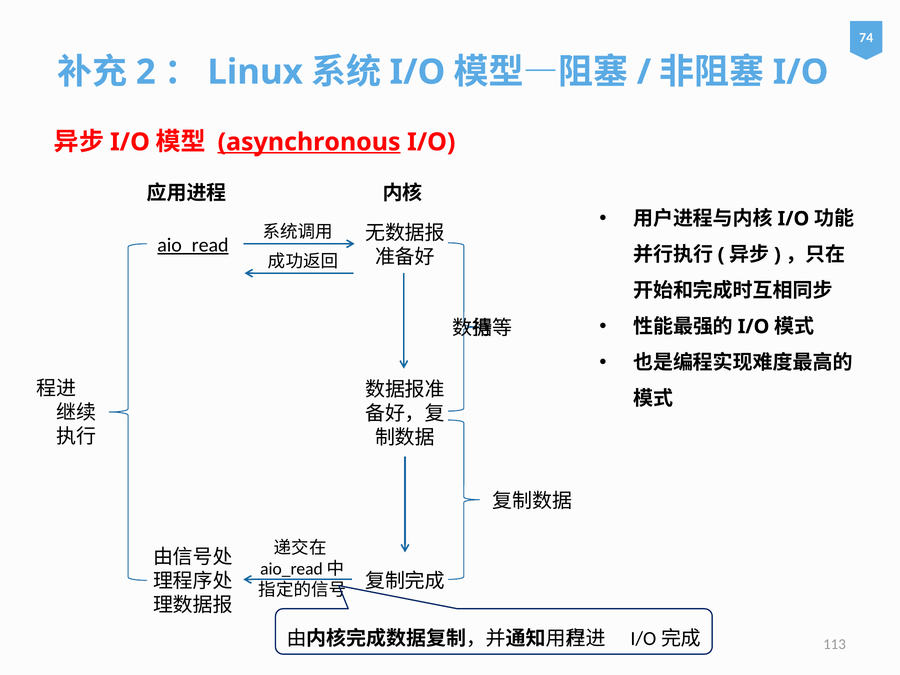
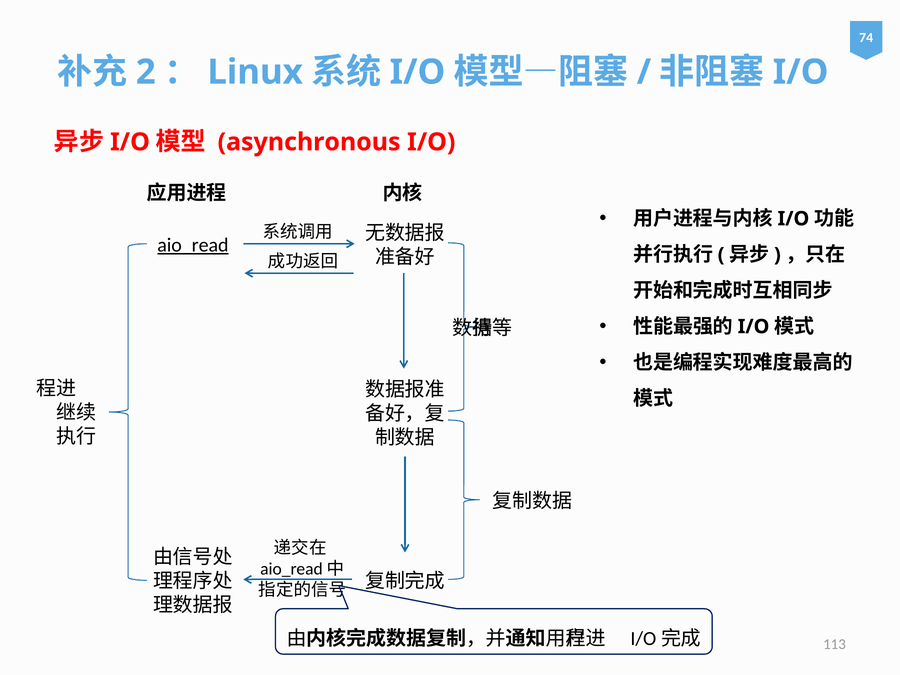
asynchronous underline: present -> none (309, 142)
